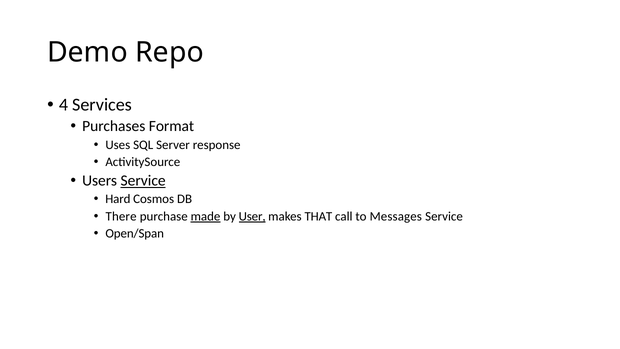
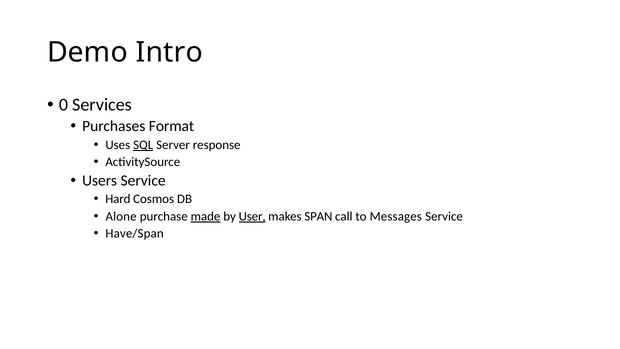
Repo: Repo -> Intro (169, 52)
4: 4 -> 0 (63, 105)
SQL underline: none -> present (143, 145)
Service underline: present -> none (143, 180)
There: There -> Alone (121, 216)
THAT: THAT -> SPAN (318, 216)
Open/Span: Open/Span -> Have/Span (135, 233)
